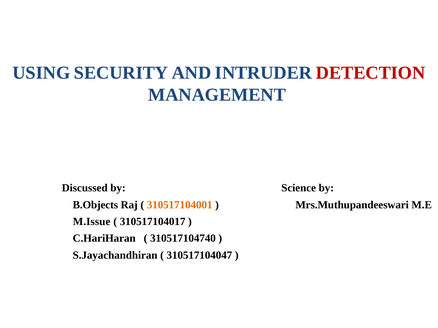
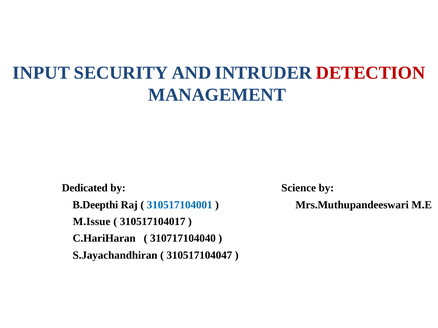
USING: USING -> INPUT (41, 73)
Discussed: Discussed -> Dedicated (85, 188)
B.Objects: B.Objects -> B.Deepthi (95, 205)
310517104001 colour: orange -> blue (180, 205)
310517104740: 310517104740 -> 310717104040 (183, 239)
